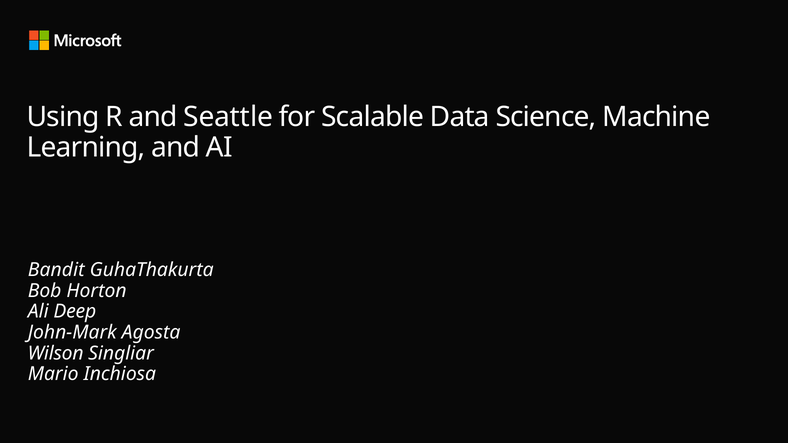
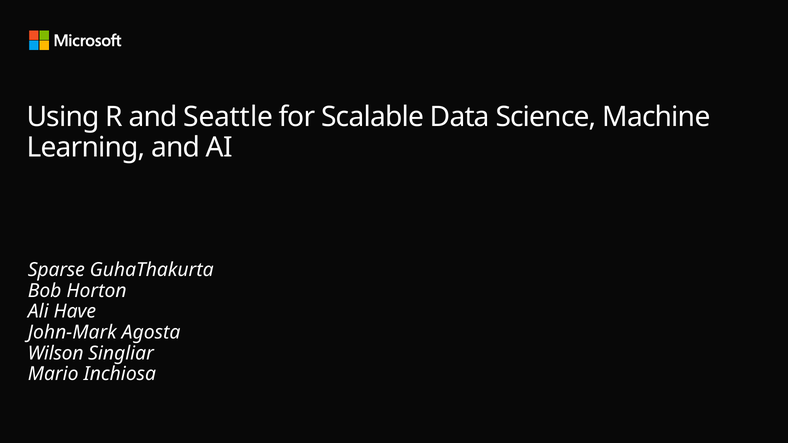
Bandit: Bandit -> Sparse (56, 270)
Deep: Deep -> Have (75, 312)
